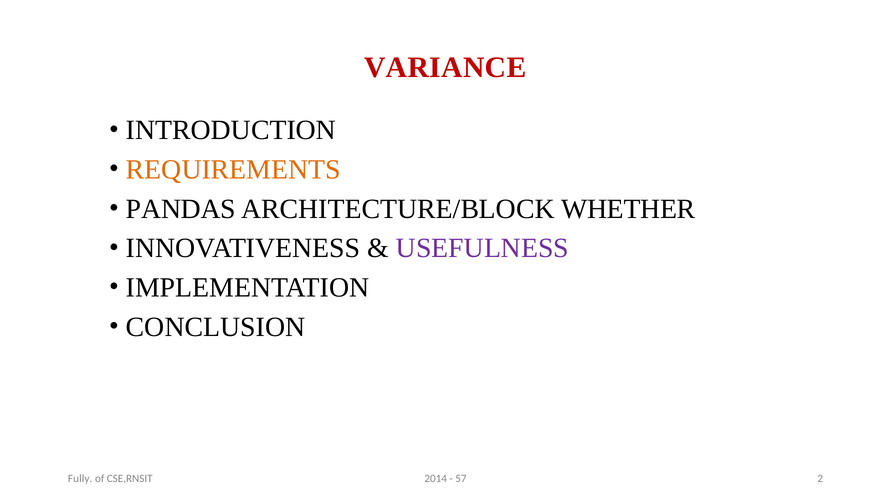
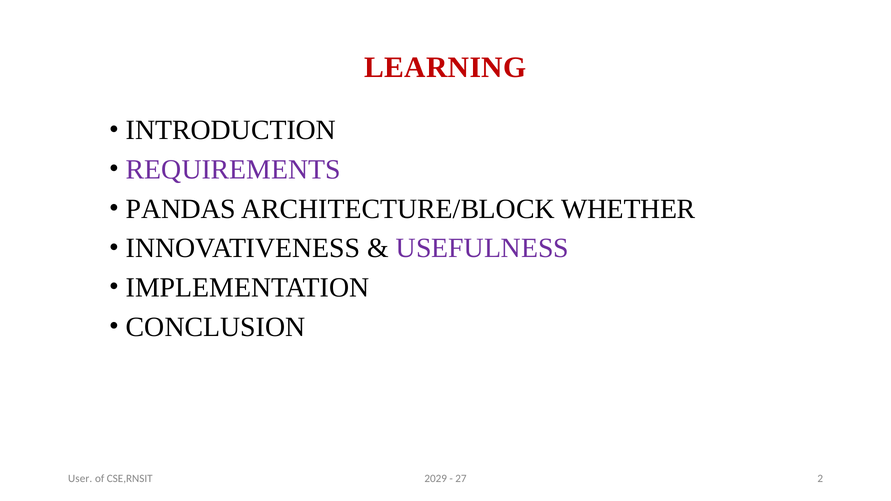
VARIANCE: VARIANCE -> LEARNING (445, 67)
REQUIREMENTS colour: orange -> purple (233, 170)
Fully: Fully -> User (80, 479)
2014: 2014 -> 2029 (436, 479)
57: 57 -> 27 (461, 479)
